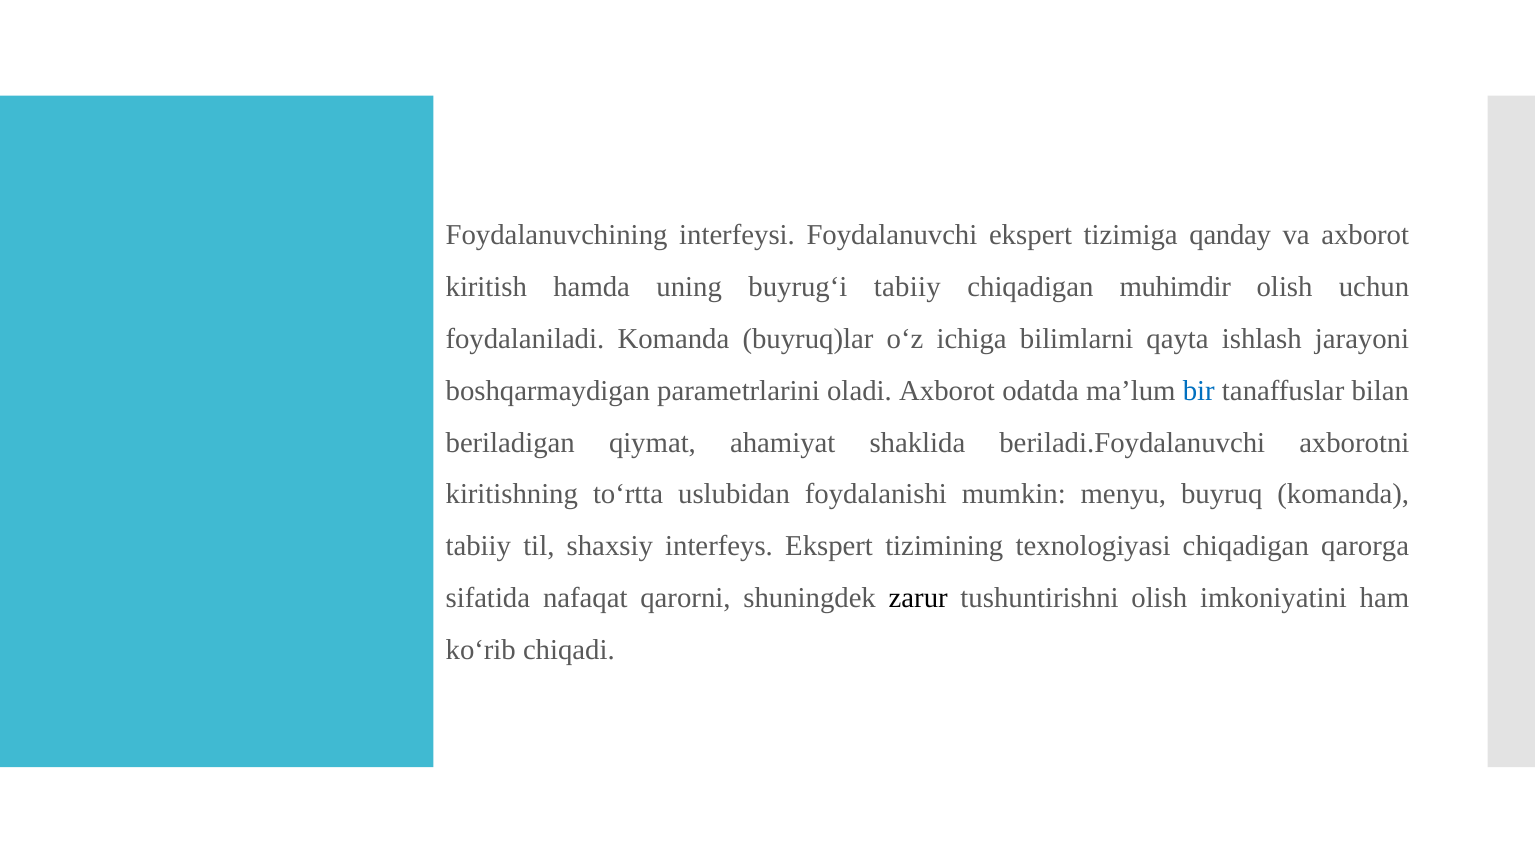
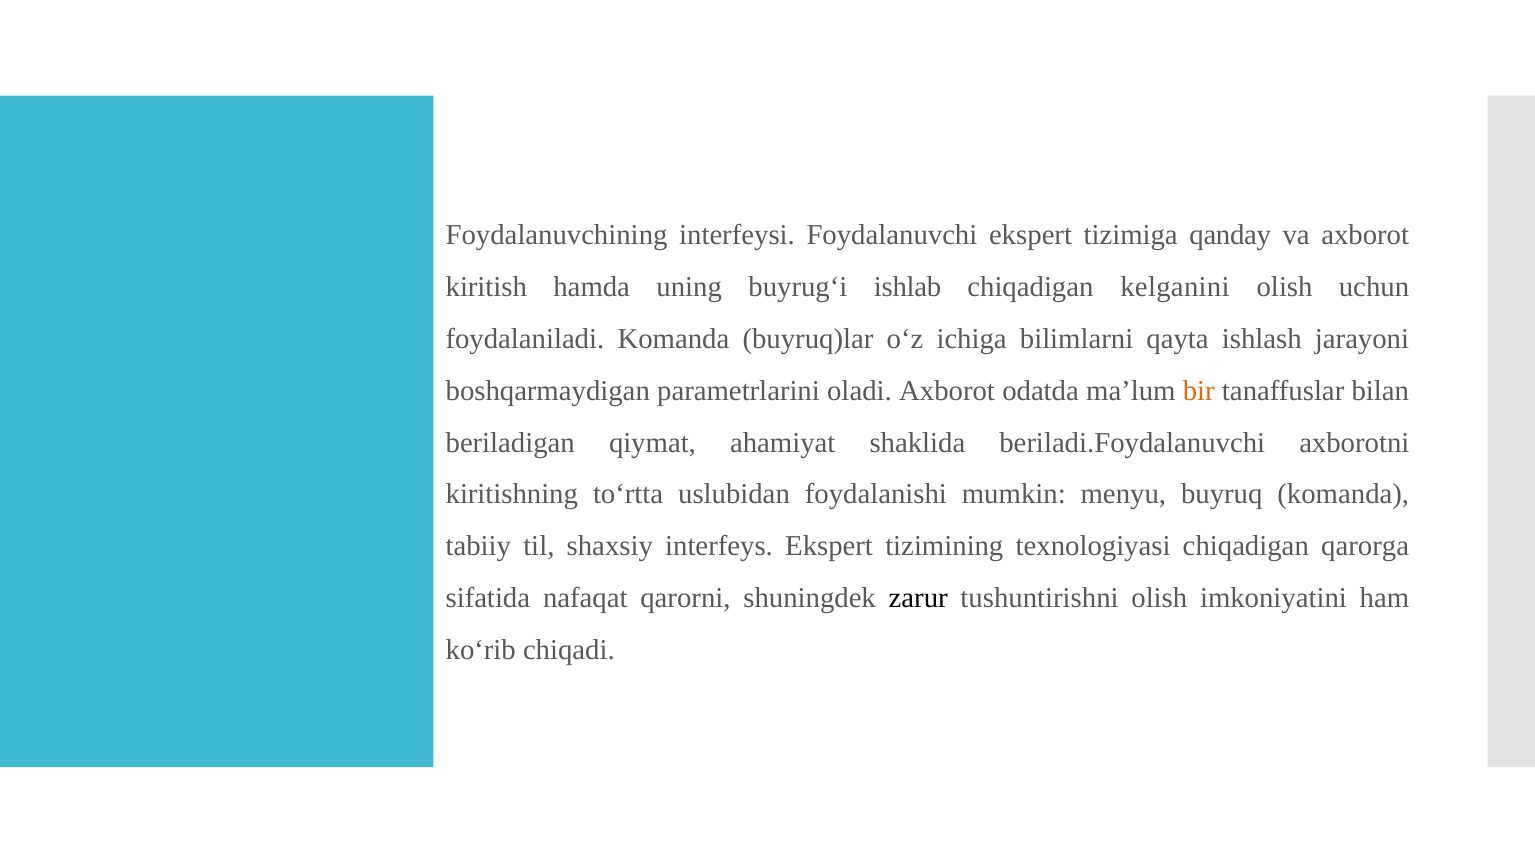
buyrug‘i tabiiy: tabiiy -> ishlab (908, 287)
muhimdir: muhimdir -> kelganini (1175, 287)
bir colour: blue -> orange (1199, 390)
